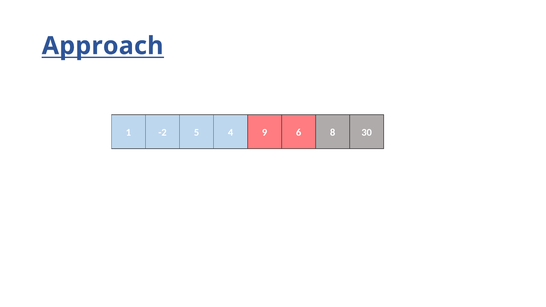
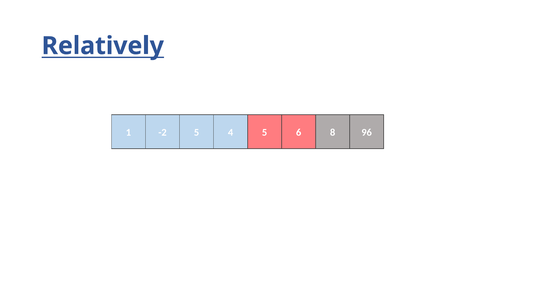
Approach: Approach -> Relatively (103, 46)
4 9: 9 -> 5 (265, 132)
30: 30 -> 96 (367, 132)
